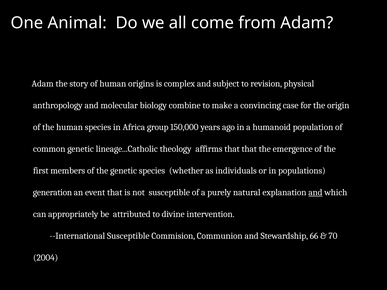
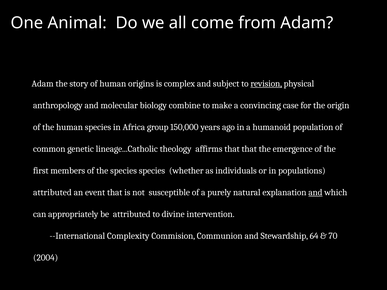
revision underline: none -> present (266, 84)
the genetic: genetic -> species (124, 171)
generation: generation -> attributed (52, 193)
--International Susceptible: Susceptible -> Complexity (128, 236)
66: 66 -> 64 (314, 236)
